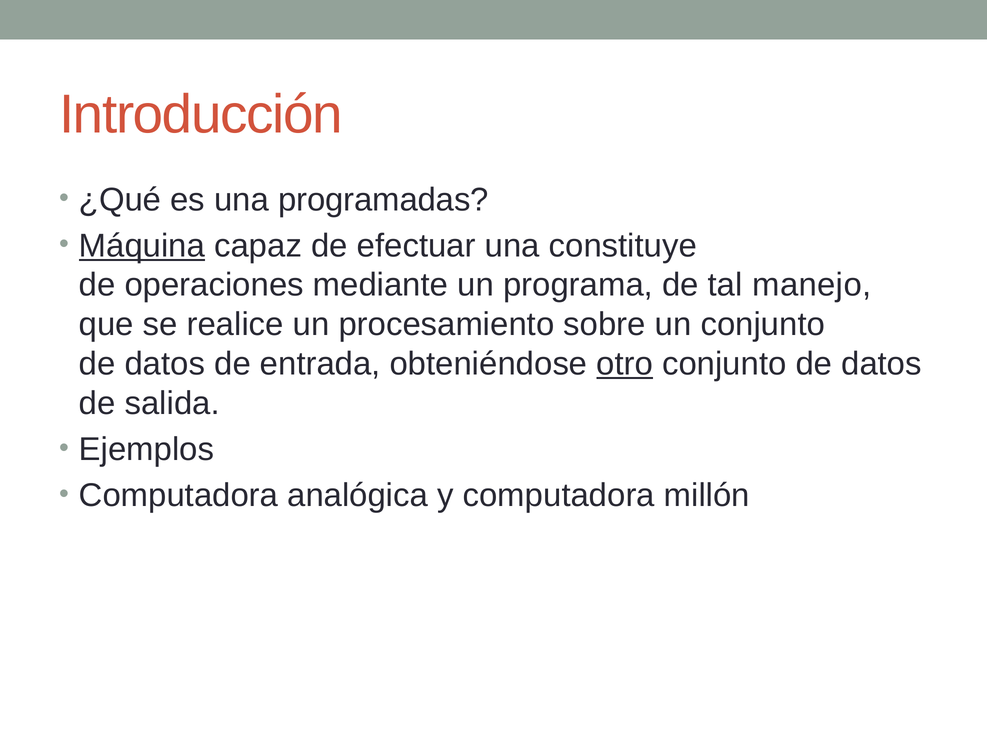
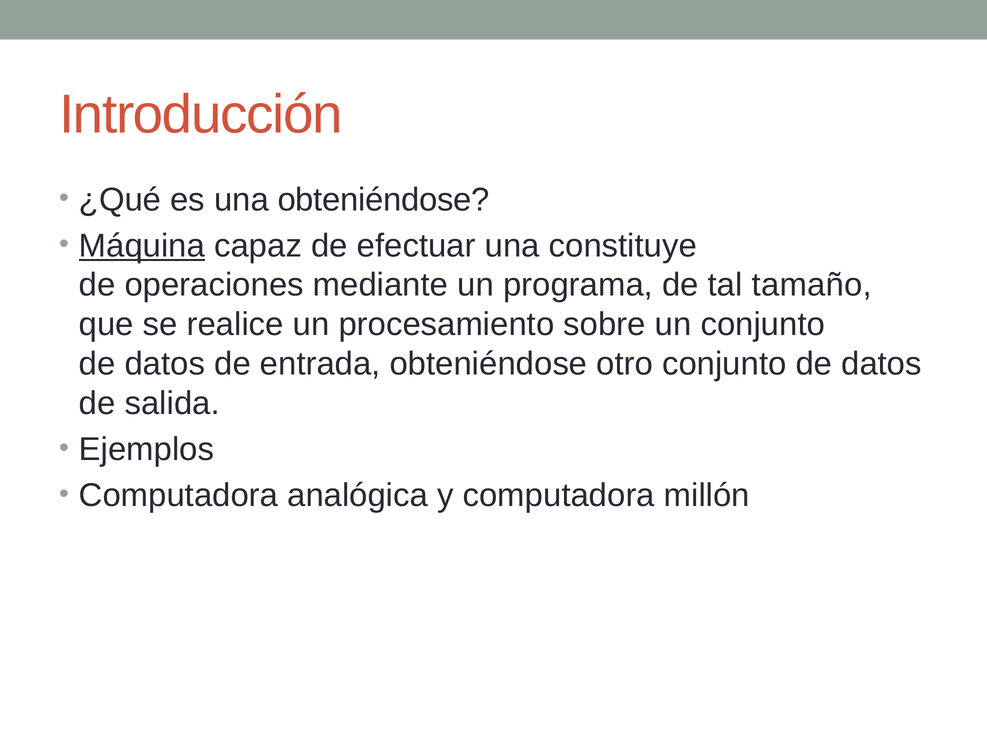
una programadas: programadas -> obteniéndose (383, 200)
manejo: manejo -> tamaño (812, 285)
otro underline: present -> none (625, 364)
